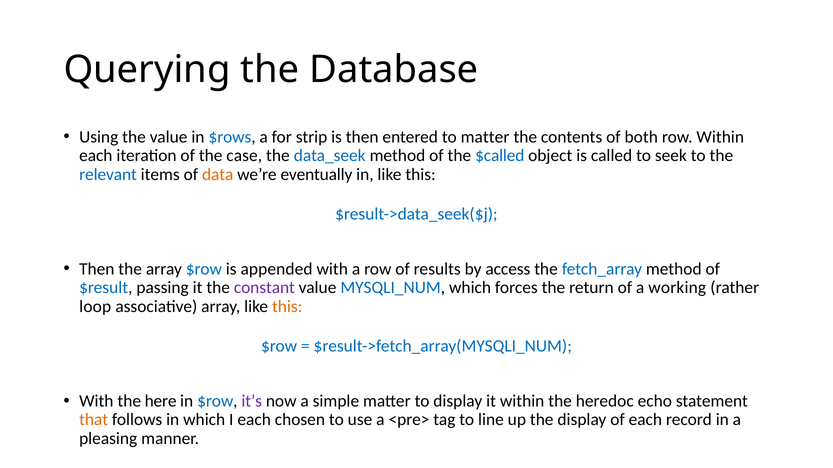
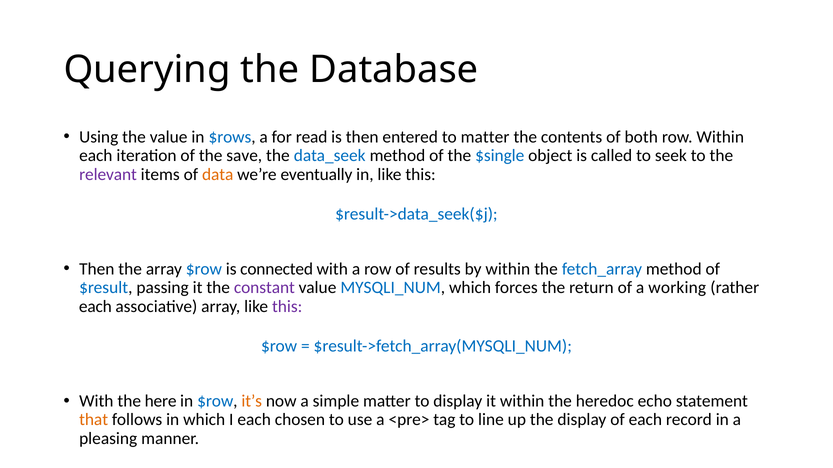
strip: strip -> read (312, 137)
case: case -> save (244, 156)
$called: $called -> $single (500, 156)
relevant colour: blue -> purple (108, 175)
appended: appended -> connected (277, 269)
by access: access -> within (508, 269)
loop: loop -> each (95, 307)
this colour: orange -> purple (287, 307)
it’s colour: purple -> orange (252, 401)
